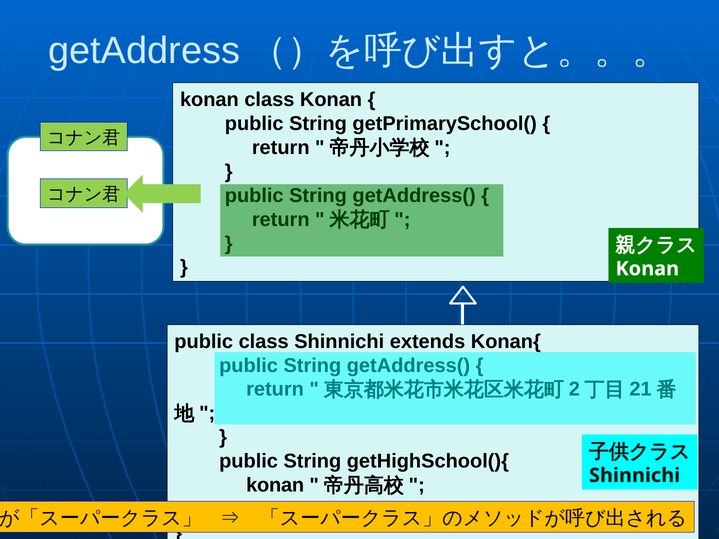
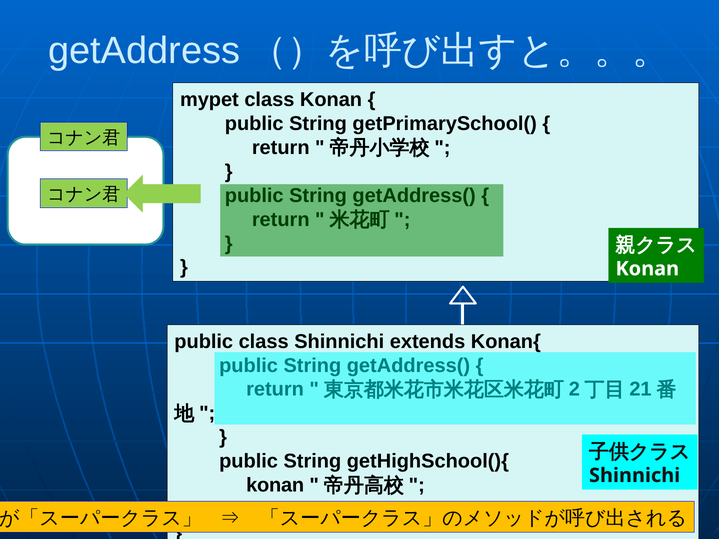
konan: konan -> mypet (209, 100)
